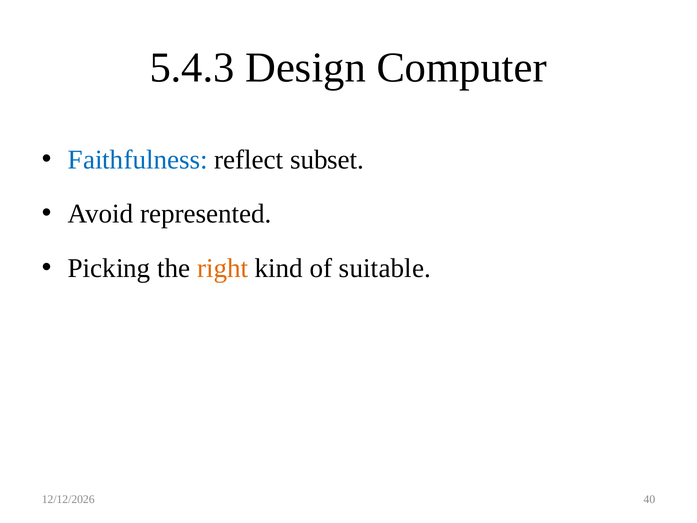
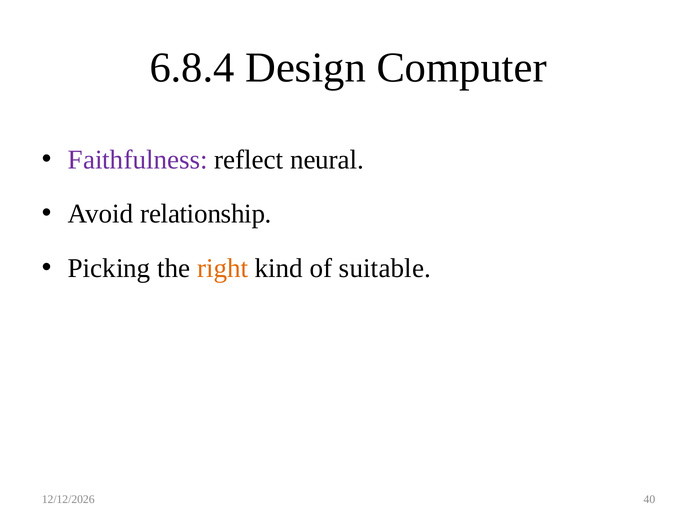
5.4.3: 5.4.3 -> 6.8.4 (192, 67)
Faithfulness colour: blue -> purple (138, 160)
subset: subset -> neural (327, 160)
represented: represented -> relationship (206, 214)
